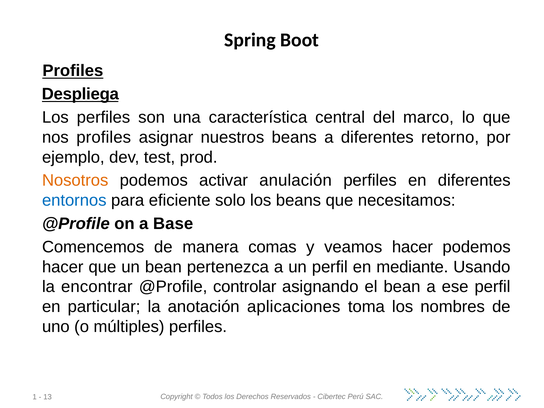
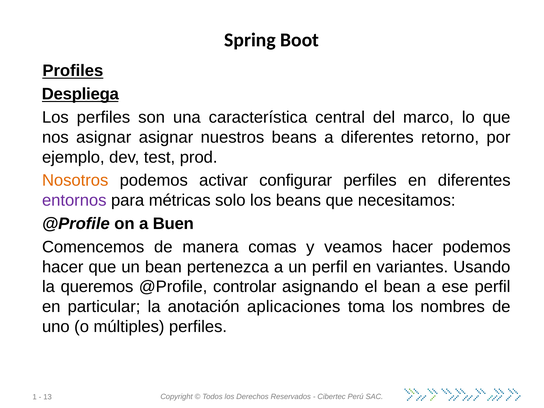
nos profiles: profiles -> asignar (104, 137)
anulación: anulación -> configurar (296, 180)
entornos colour: blue -> purple (74, 200)
eficiente: eficiente -> métricas (180, 200)
Base: Base -> Buen (173, 224)
mediante: mediante -> variantes (412, 267)
encontrar: encontrar -> queremos (97, 287)
